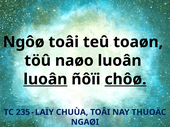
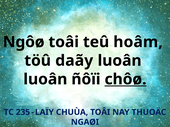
toaøn: toaøn -> hoâm (138, 42)
naøo: naøo -> daãy (74, 61)
luoân underline: present -> none (45, 80)
